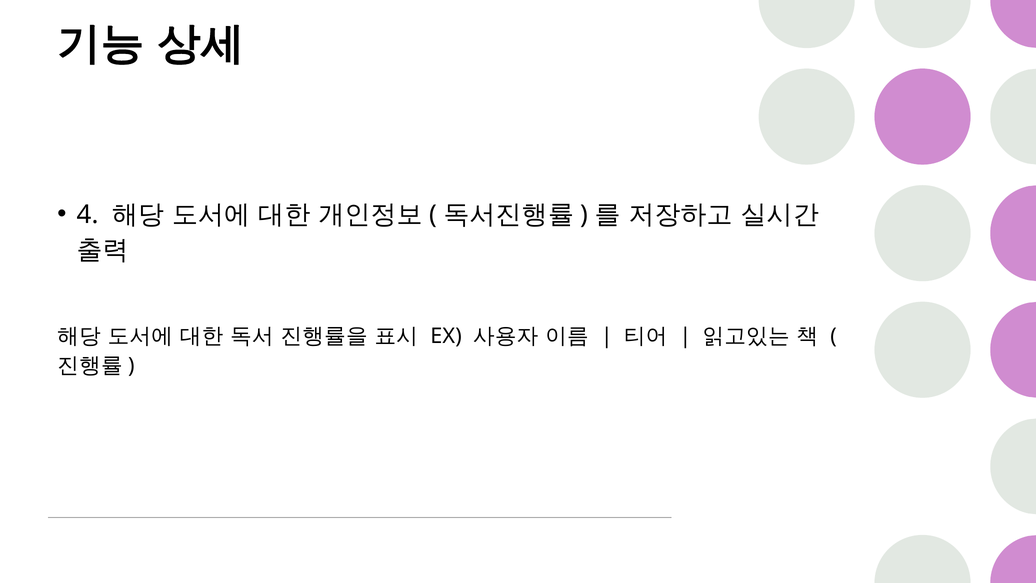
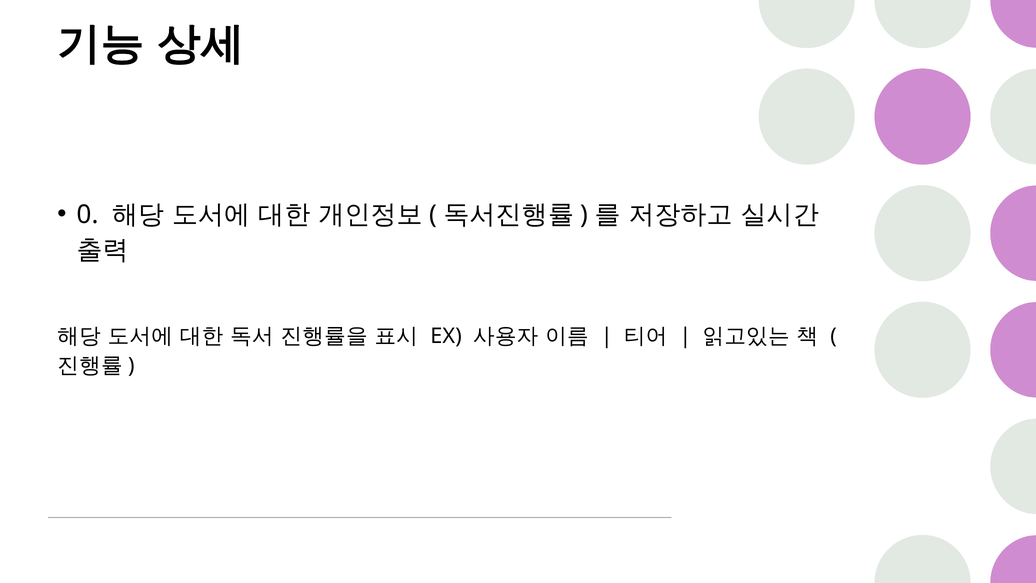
4: 4 -> 0 (88, 215)
